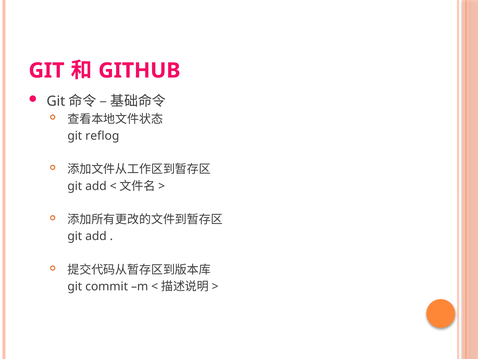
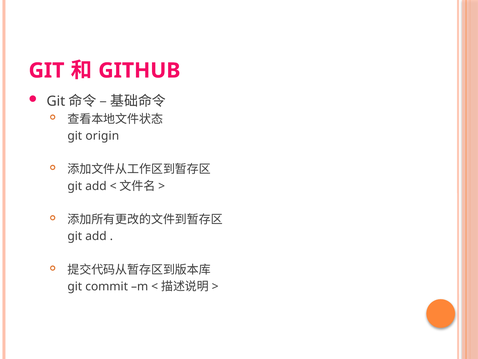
reflog: reflog -> origin (102, 136)
